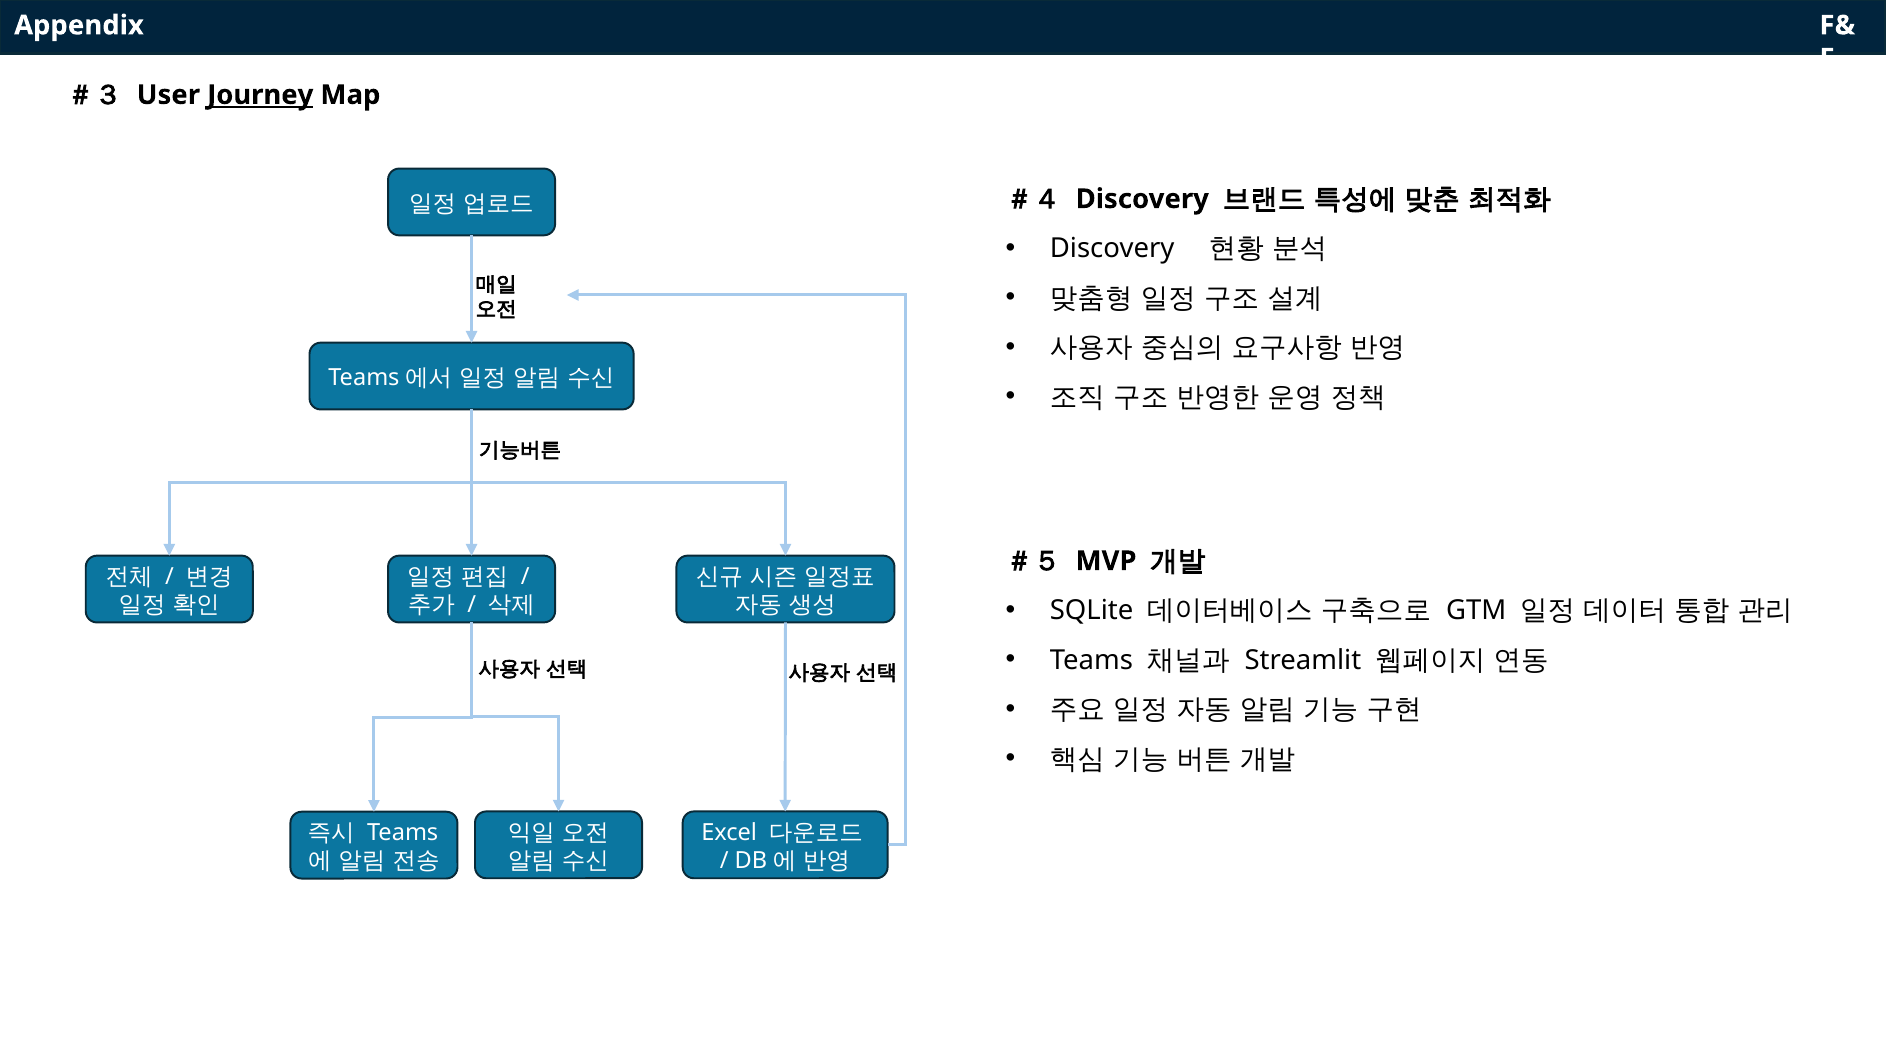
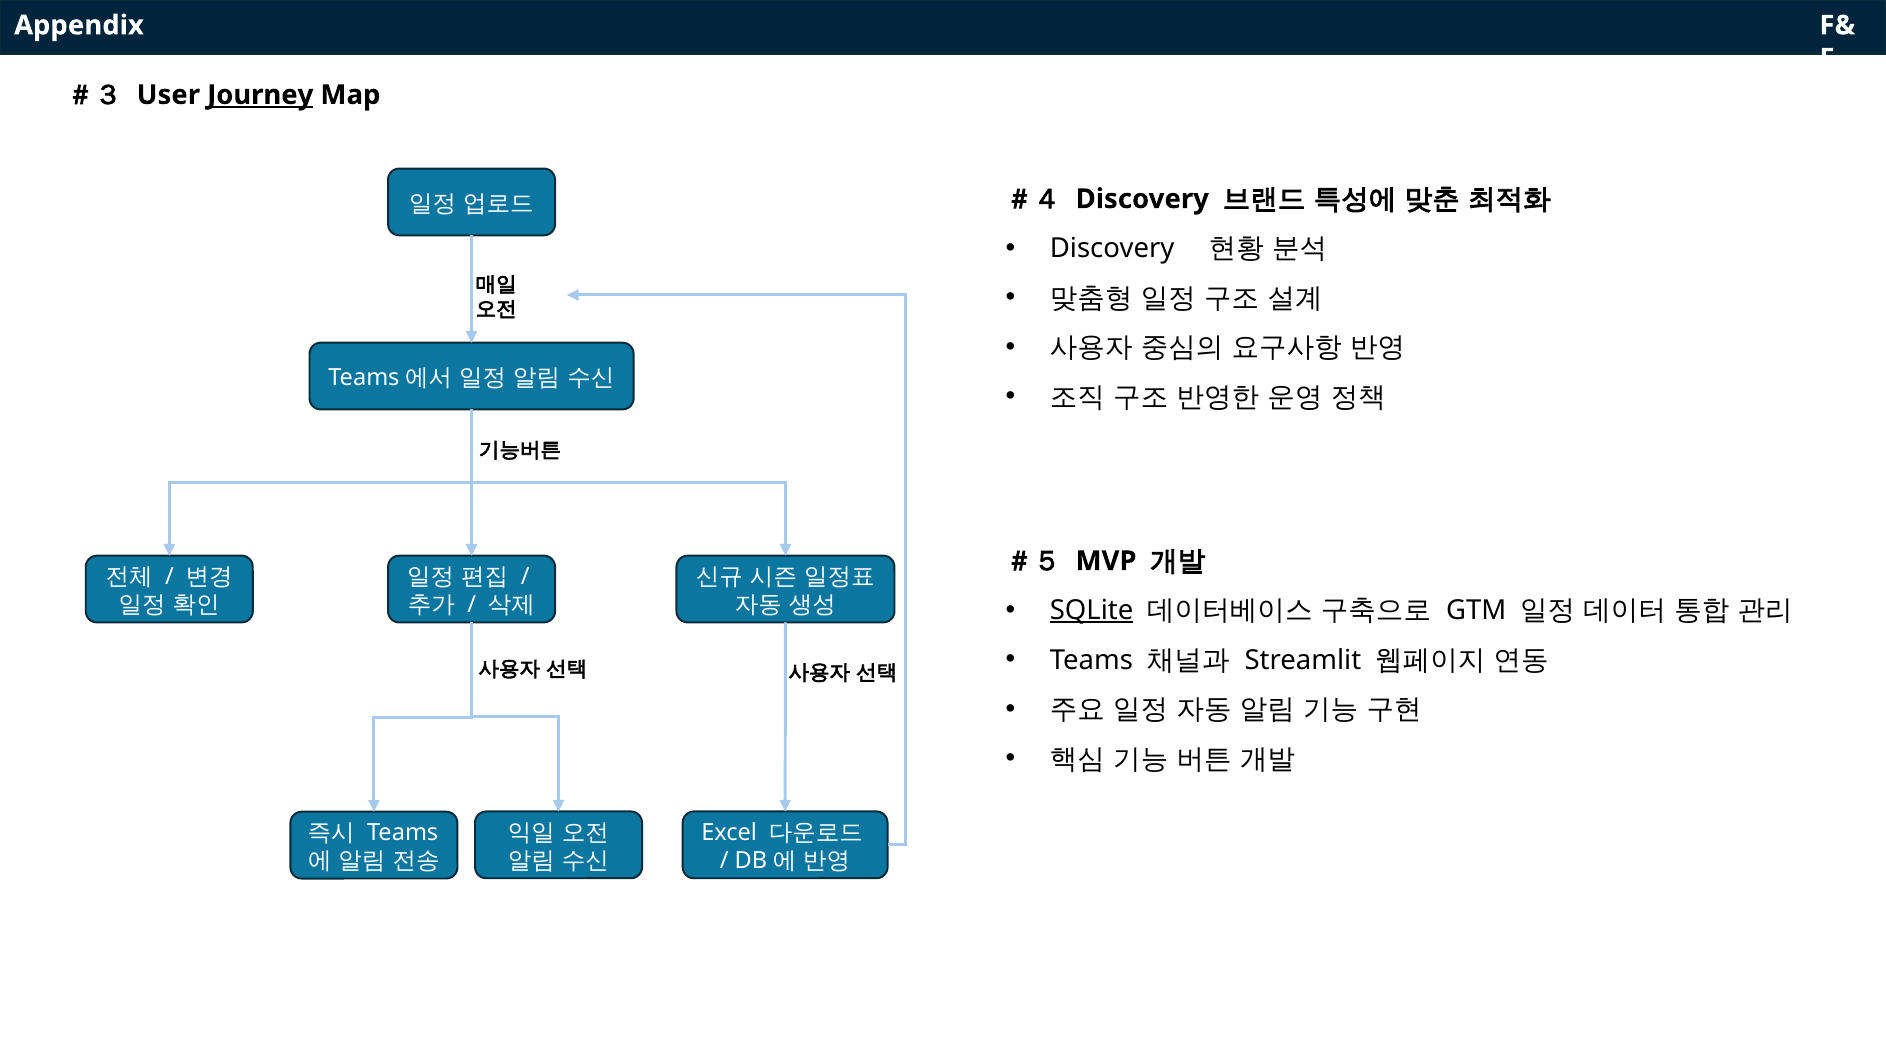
SQLite underline: none -> present (1092, 610)
